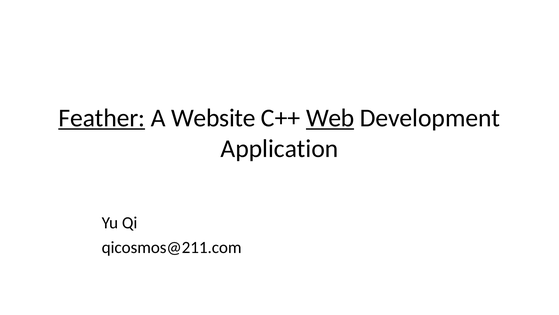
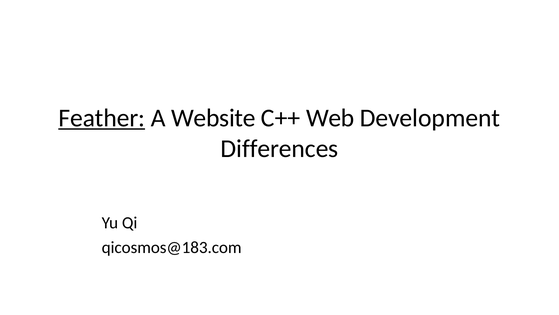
Web underline: present -> none (330, 118)
Application: Application -> Differences (279, 149)
qicosmos@211.com: qicosmos@211.com -> qicosmos@183.com (172, 247)
